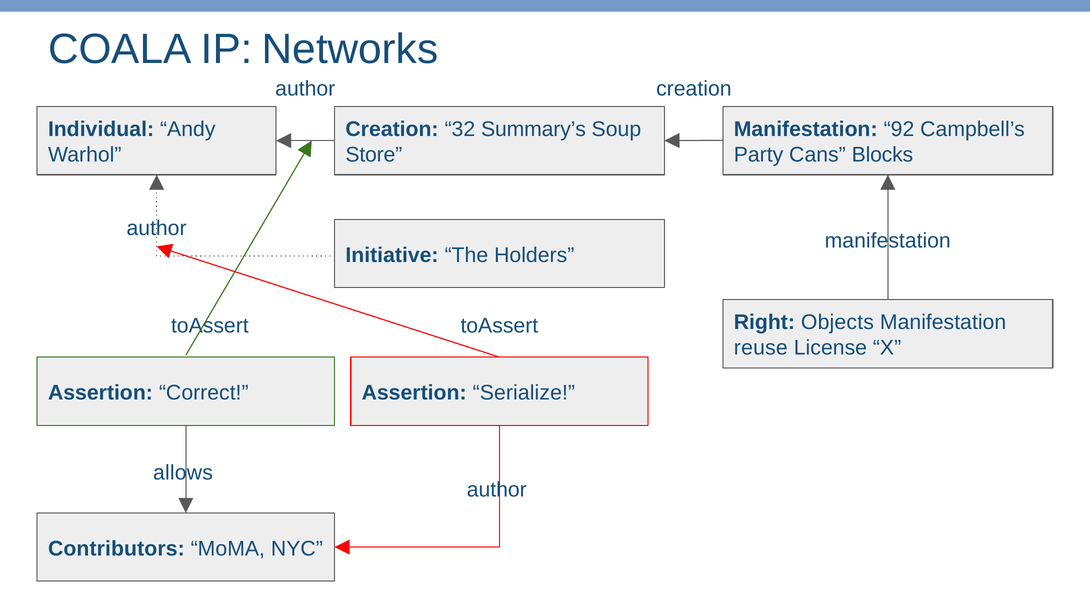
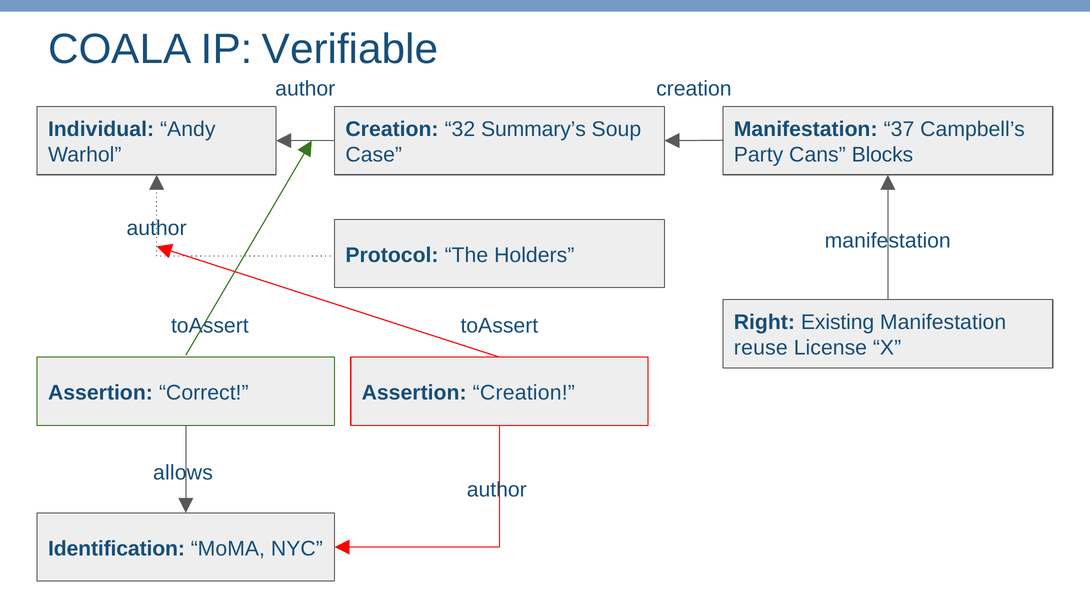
Networks: Networks -> Verifiable (350, 49)
92: 92 -> 37 (899, 129)
Store: Store -> Case (374, 155)
Initiative: Initiative -> Protocol (392, 255)
Objects: Objects -> Existing (838, 323)
Assertion Serialize: Serialize -> Creation (524, 393)
Contributors: Contributors -> Identification (116, 549)
